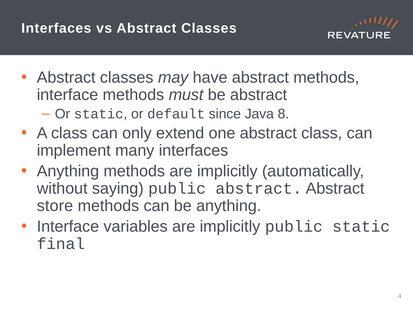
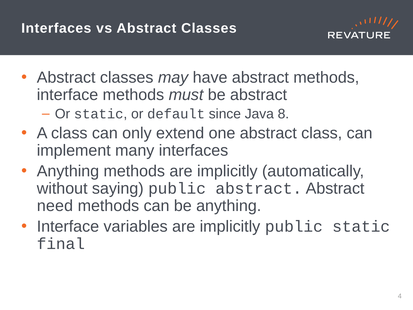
store: store -> need (55, 206)
